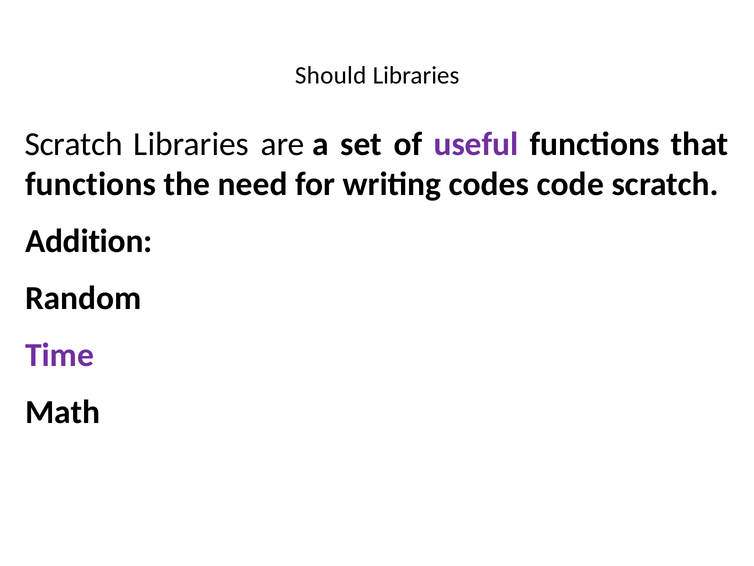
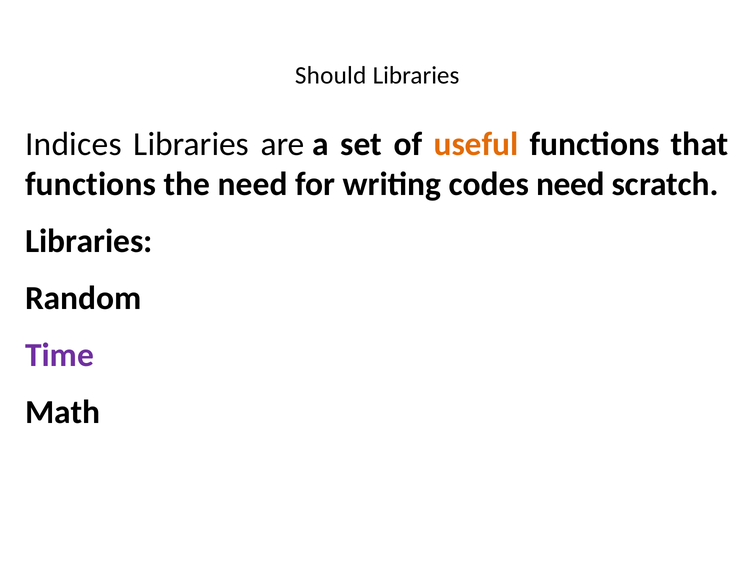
Scratch: Scratch -> Indices (73, 144)
useful colour: purple -> orange (476, 144)
codes code: code -> need (570, 184)
Addition: Addition -> Libraries (89, 241)
